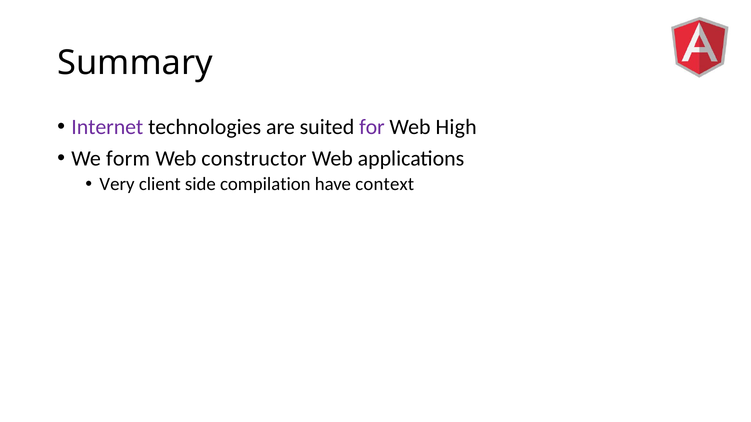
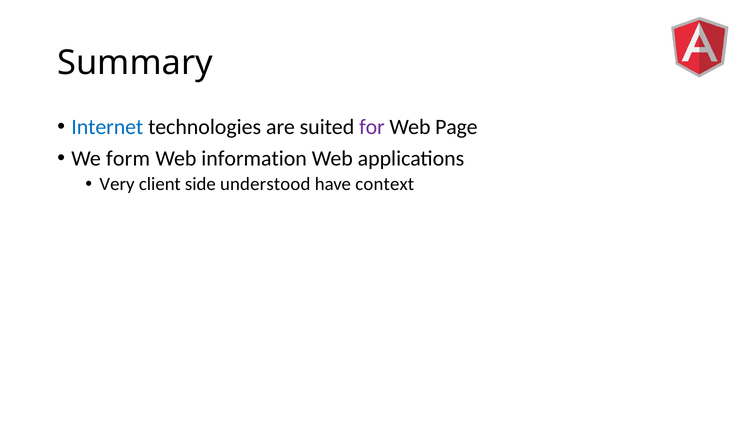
Internet colour: purple -> blue (107, 127)
High: High -> Page (456, 127)
constructor: constructor -> information (254, 158)
compilation: compilation -> understood (265, 184)
